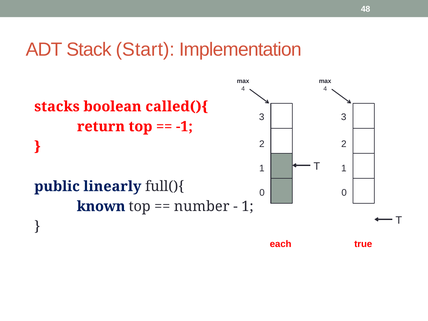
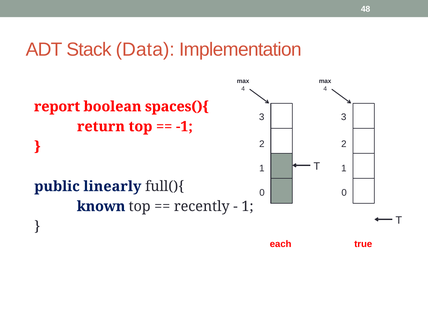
Start: Start -> Data (145, 49)
stacks: stacks -> report (57, 107)
called(){: called(){ -> spaces(){ (177, 107)
number: number -> recently (202, 206)
